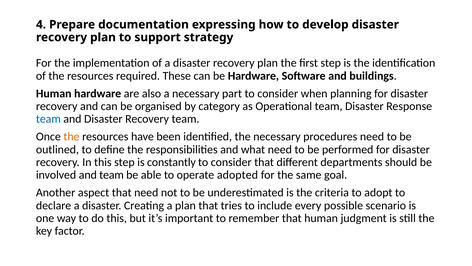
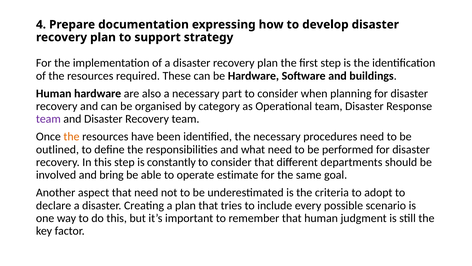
team colour: blue -> purple (48, 119)
and team: team -> bring (112, 175)
adopted: adopted -> estimate (238, 175)
